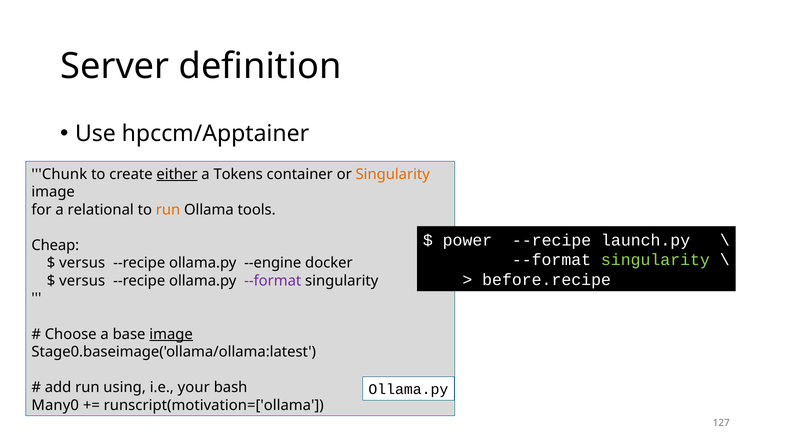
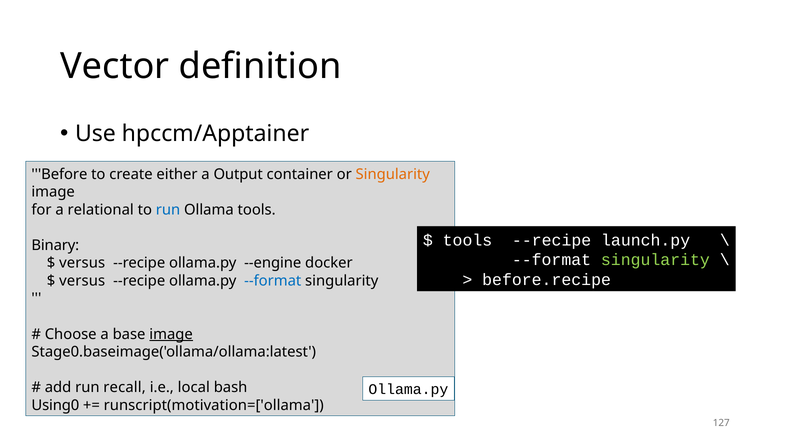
Server: Server -> Vector (115, 66)
Chunk: Chunk -> Before (59, 174)
either underline: present -> none (177, 174)
Tokens: Tokens -> Output (238, 174)
run colour: orange -> blue (168, 210)
power: power -> tools (467, 240)
Cheap: Cheap -> Binary (55, 246)
--format colour: purple -> blue (273, 281)
using: using -> recall (125, 388)
your: your -> local (194, 388)
Many0: Many0 -> Using0 (55, 405)
